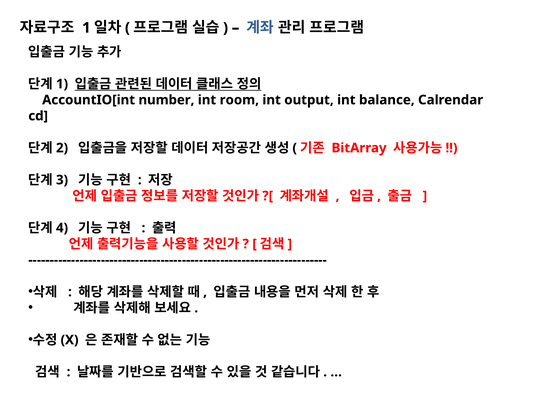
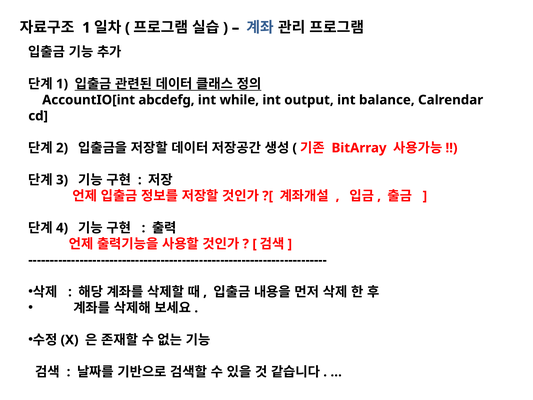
number: number -> abcdefg (166, 100)
room: room -> while (239, 100)
